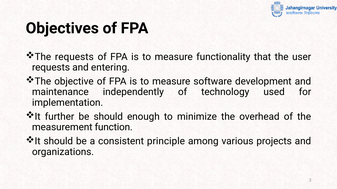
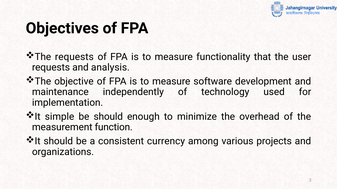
entering: entering -> analysis (110, 68)
further: further -> simple (60, 117)
principle: principle -> currency (166, 142)
